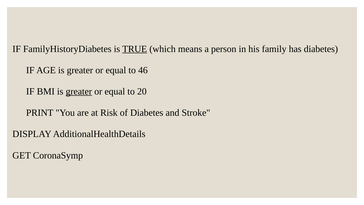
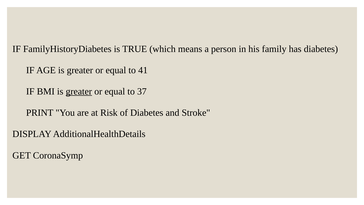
TRUE underline: present -> none (135, 49)
46: 46 -> 41 (143, 70)
20: 20 -> 37 (142, 91)
